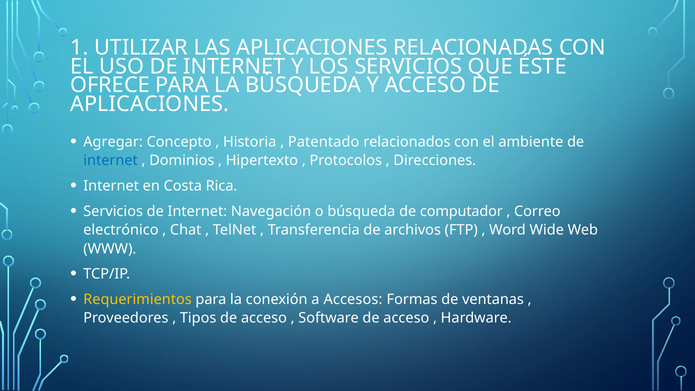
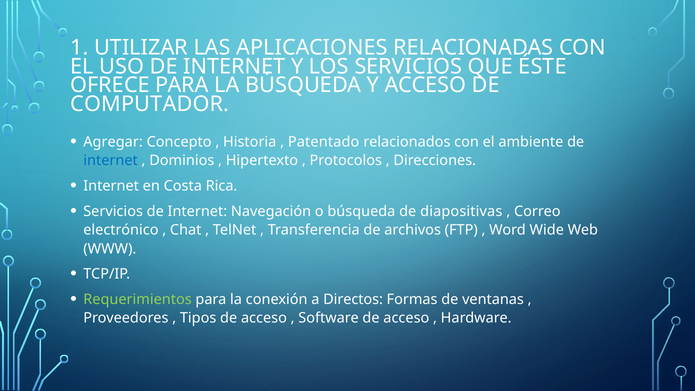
APLICACIONES: APLICACIONES -> COMPUTADOR (150, 104)
computador: computador -> diapositivas (461, 211)
Requerimientos colour: yellow -> light green (138, 299)
Accesos: Accesos -> Directos (353, 299)
